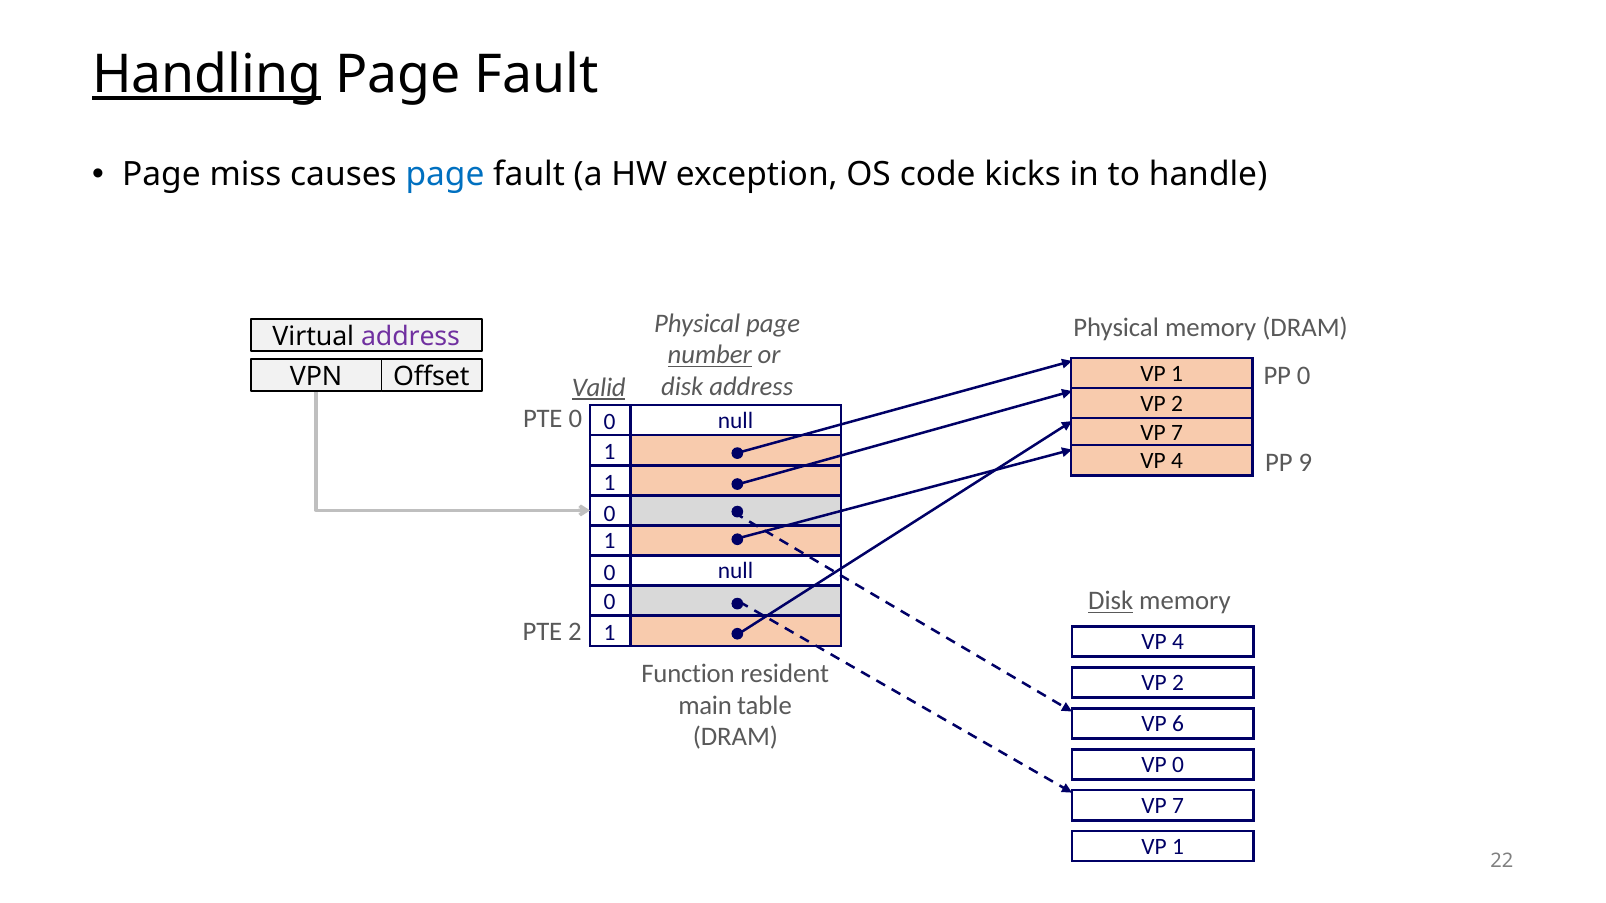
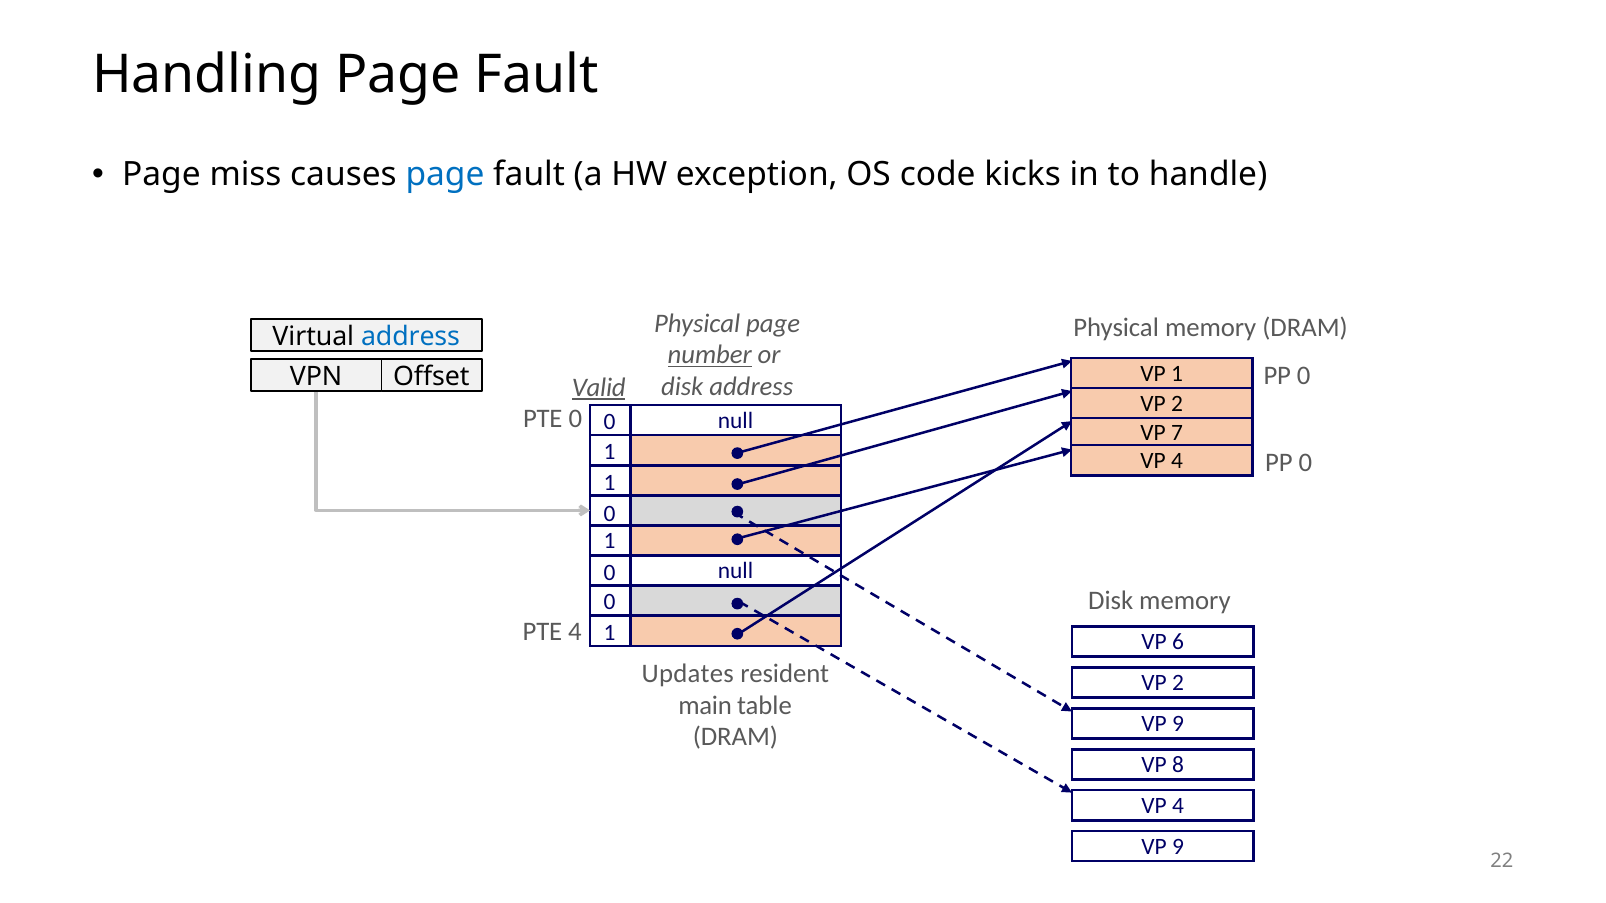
Handling underline: present -> none (207, 75)
address colour: purple -> blue (411, 337)
9: 9 -> 0 (1305, 463)
Disk underline: present -> none (1111, 601)
PTE 2: 2 -> 4 (575, 632)
4: 4 -> 6 (1178, 643)
Function: Function -> Updates (688, 674)
6: 6 -> 9 (1178, 724)
VP 0: 0 -> 8 (1178, 765)
7: 7 -> 4 (1178, 806)
1: 1 -> 9 (1178, 847)
